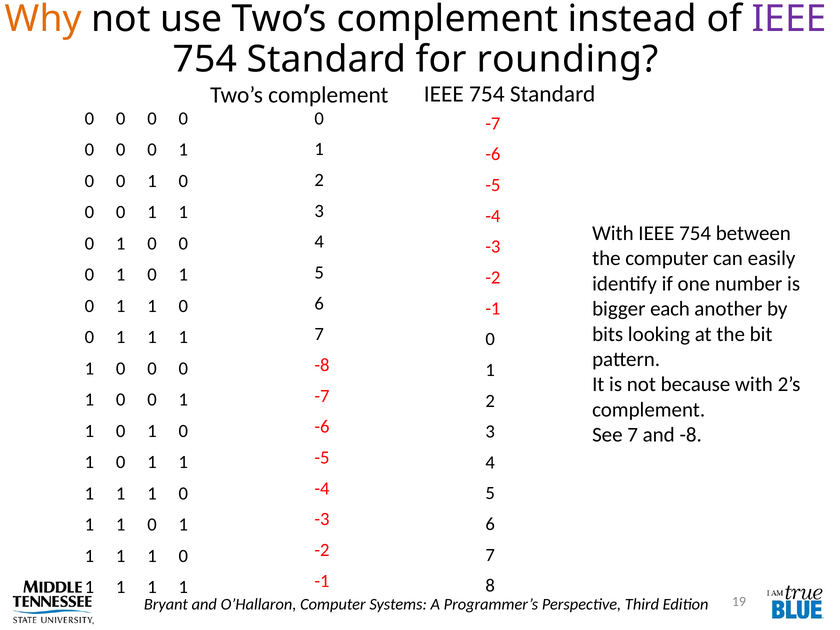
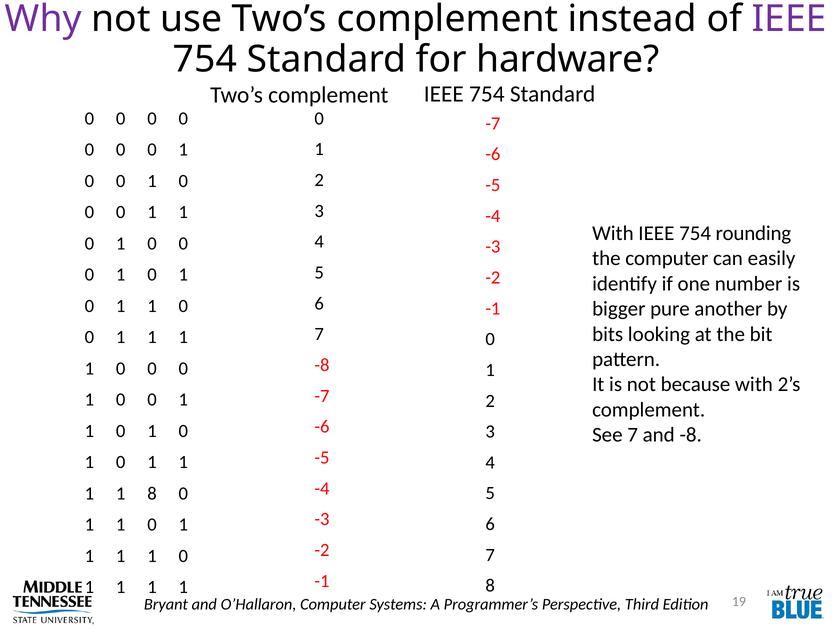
Why colour: orange -> purple (43, 19)
rounding: rounding -> hardware (568, 59)
between: between -> rounding (753, 233)
each: each -> pure (670, 309)
1: 1 -> 8 (152, 494)
